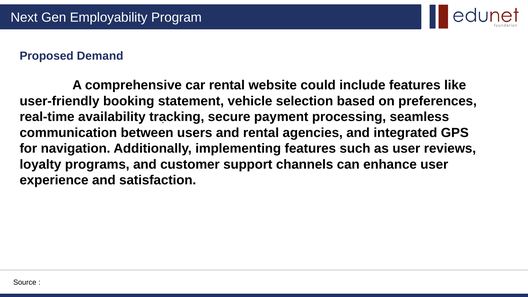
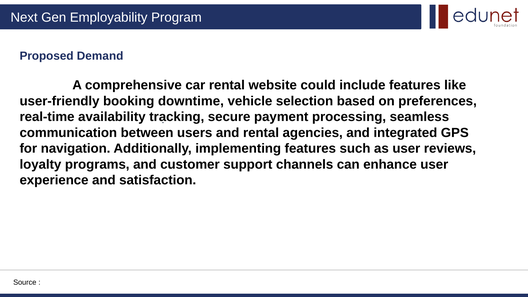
statement: statement -> downtime (191, 101)
